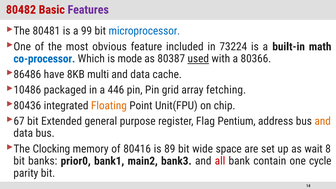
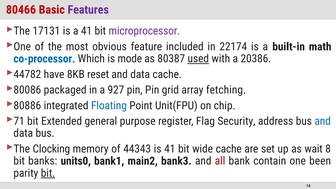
80482: 80482 -> 80466 (21, 10)
80481: 80481 -> 17131 (46, 31)
a 99: 99 -> 41 (86, 31)
microprocessor colour: blue -> purple (144, 31)
73224: 73224 -> 22174 (233, 47)
80366: 80366 -> 20386 (256, 59)
86486: 86486 -> 44782 (27, 74)
multi: multi -> reset (98, 74)
10486: 10486 -> 80086 (27, 90)
446: 446 -> 927 (116, 90)
80436: 80436 -> 80886 (27, 106)
Floating colour: orange -> blue (109, 106)
67: 67 -> 71 (19, 121)
Pentium: Pentium -> Security (236, 121)
and colour: orange -> blue (323, 121)
80416: 80416 -> 44343 (137, 149)
is 89: 89 -> 41 (170, 149)
wide space: space -> cache (229, 149)
prior0: prior0 -> units0 (76, 161)
cycle: cycle -> been (320, 161)
bit underline: none -> present (48, 173)
